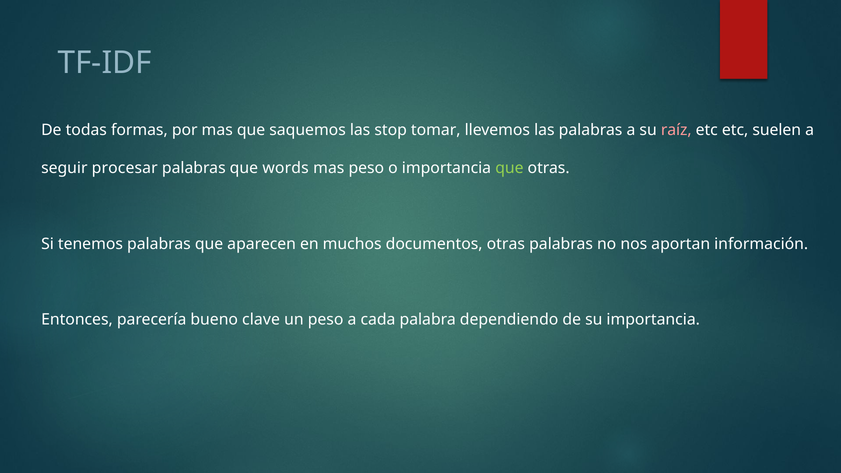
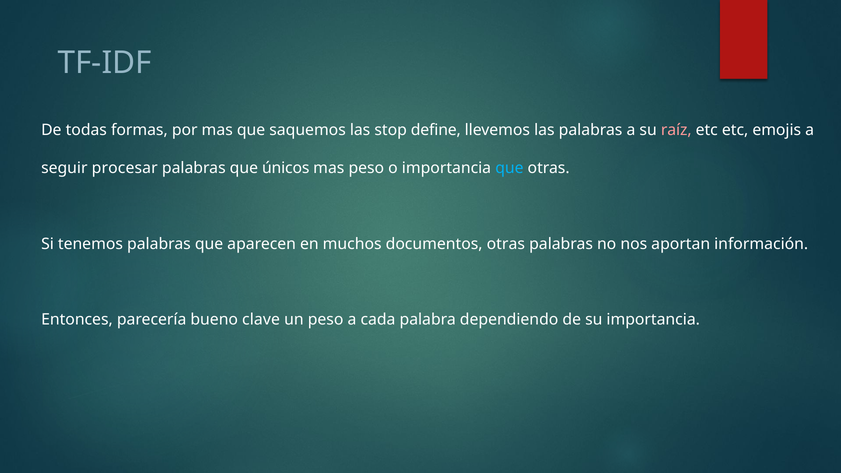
tomar: tomar -> define (436, 130)
suelen: suelen -> emojis (777, 130)
words: words -> únicos (286, 168)
que colour: light green -> light blue (509, 168)
